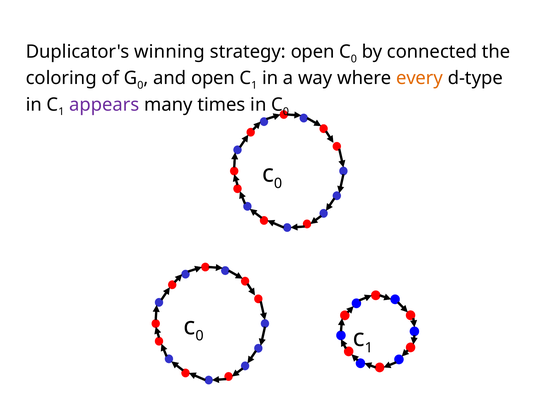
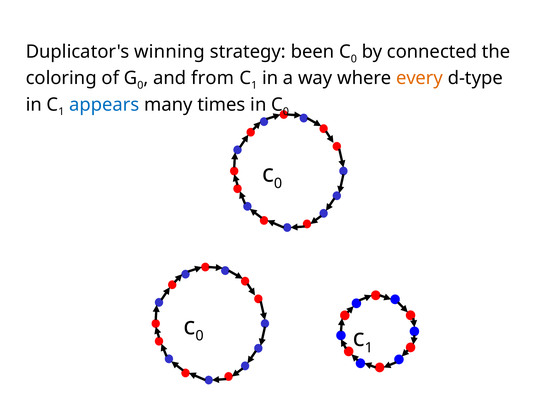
strategy open: open -> been (312, 52)
and open: open -> from (213, 78)
appears colour: purple -> blue (104, 104)
